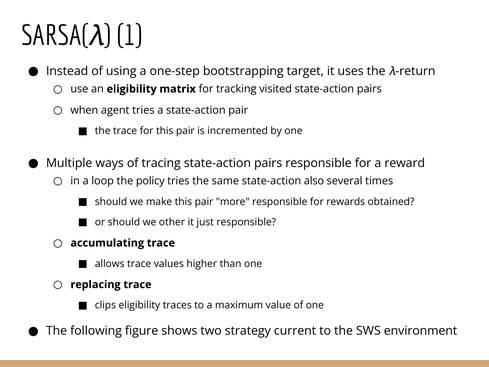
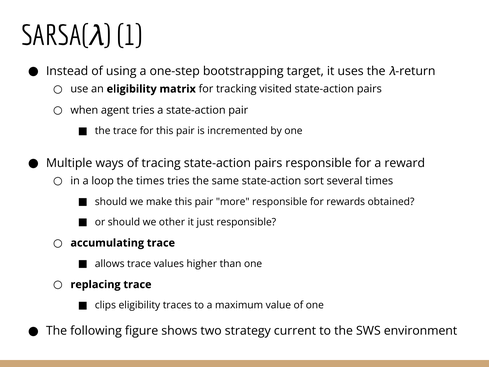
the policy: policy -> times (150, 181)
also: also -> sort (314, 181)
